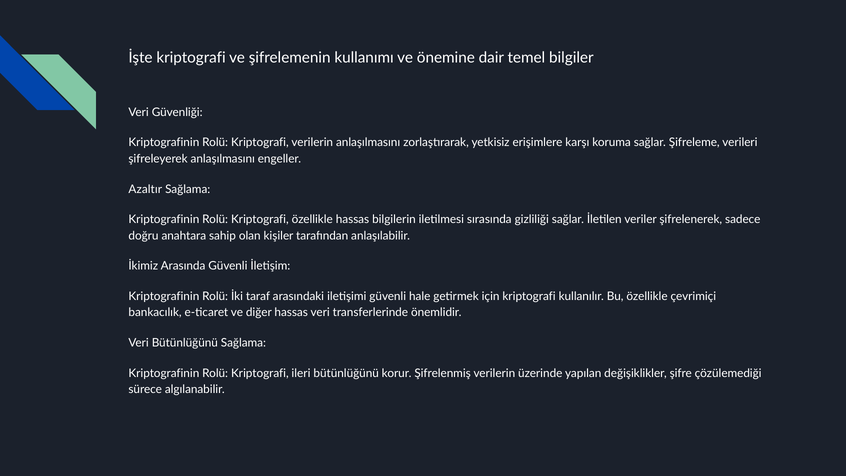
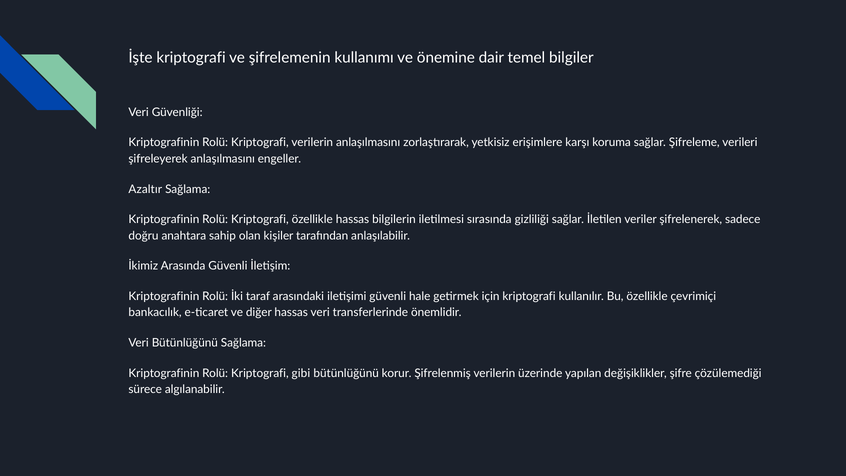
ileri: ileri -> gibi (301, 373)
